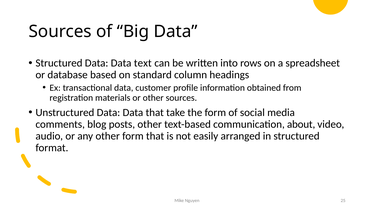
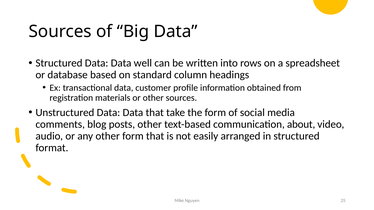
text: text -> well (143, 63)
